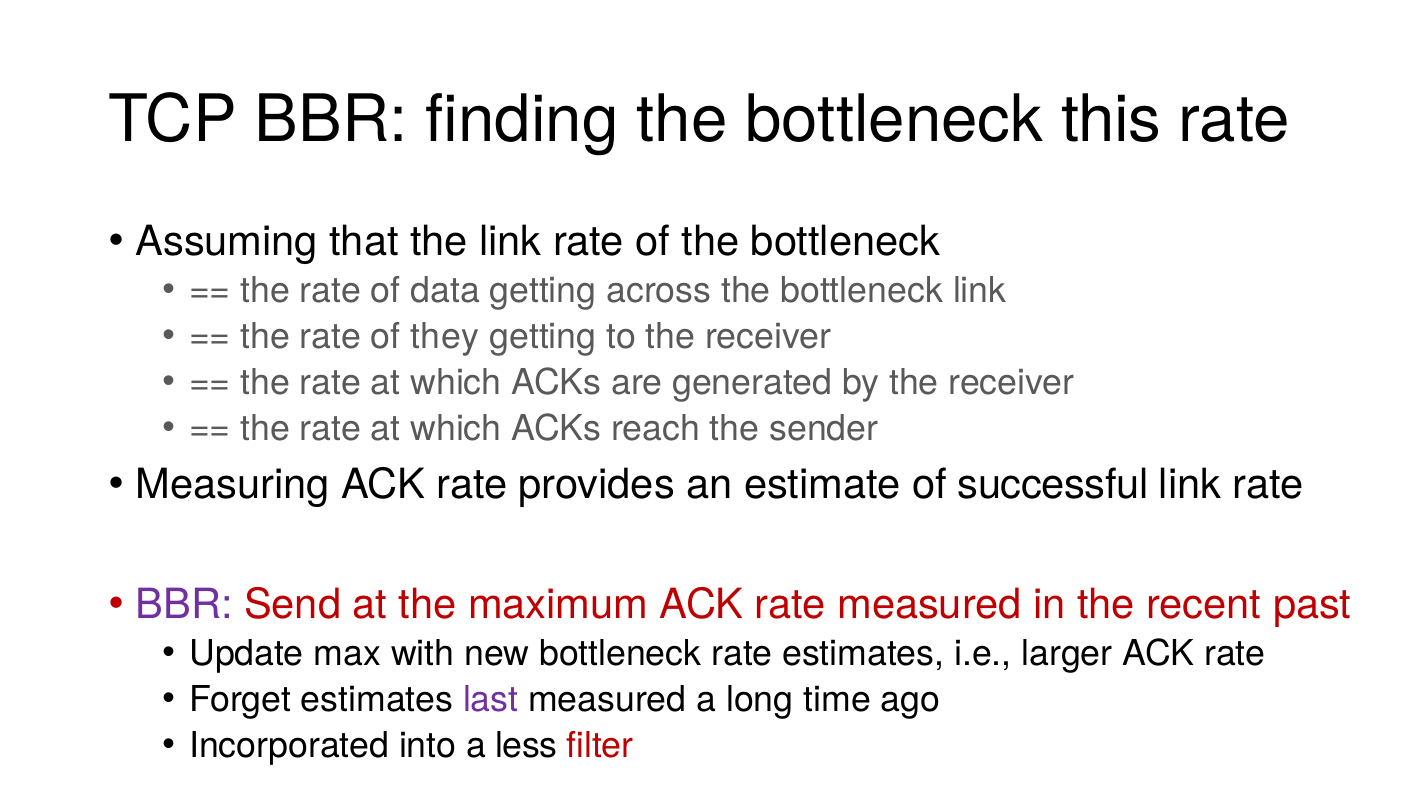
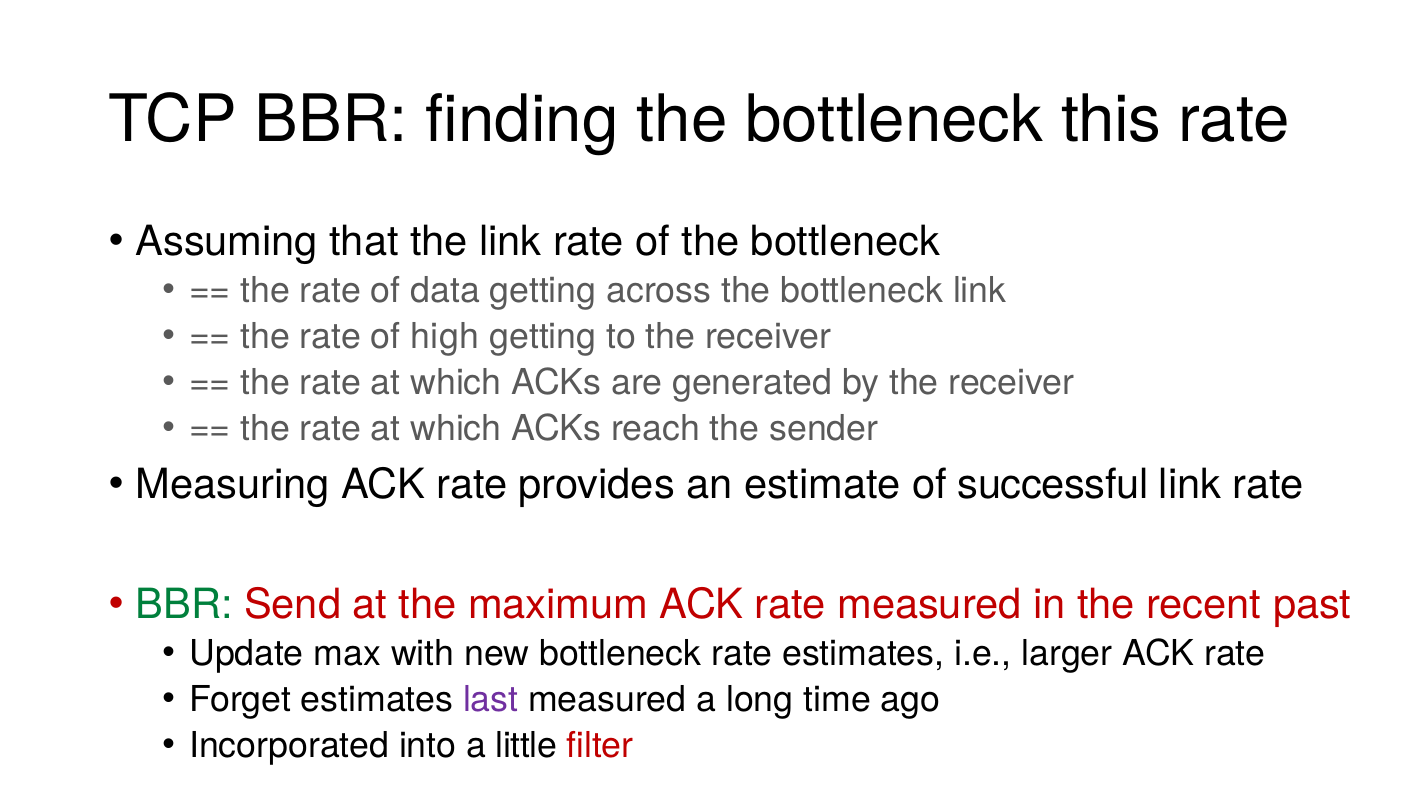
they: they -> high (445, 337)
BBR colour: purple -> green (184, 605)
less: less -> little (526, 746)
